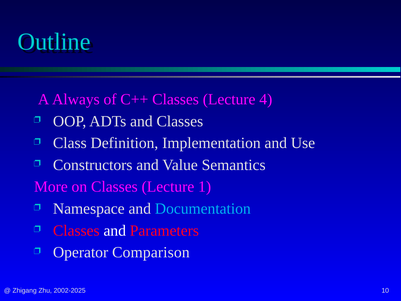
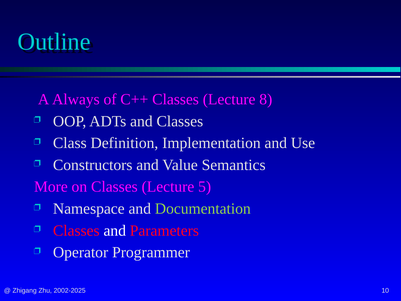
4: 4 -> 8 (266, 99)
1: 1 -> 5 (205, 187)
Documentation colour: light blue -> light green (203, 209)
Comparison: Comparison -> Programmer (151, 252)
